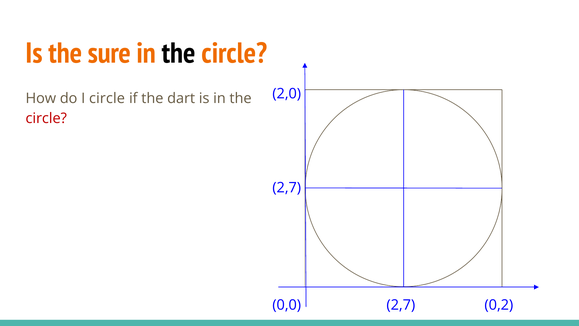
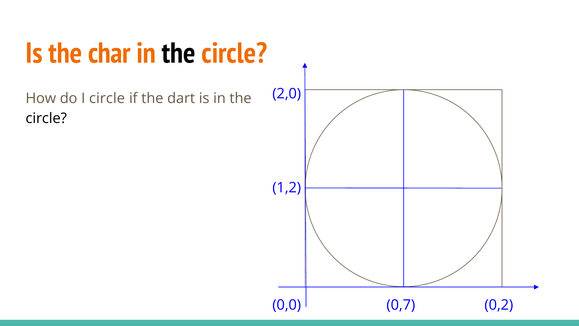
sure: sure -> char (109, 53)
circle colour: red -> black (46, 118)
2,7: 2,7 -> 1,2 (287, 188)
2,7: 2,7 -> 0,7 (401, 305)
